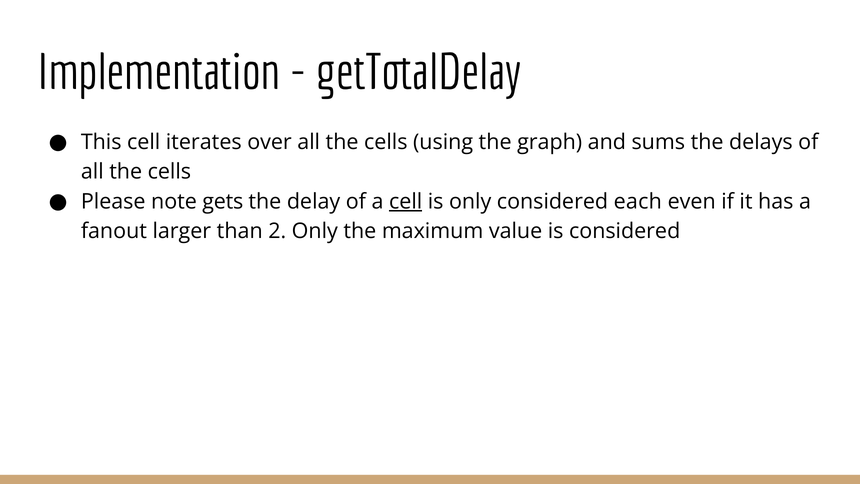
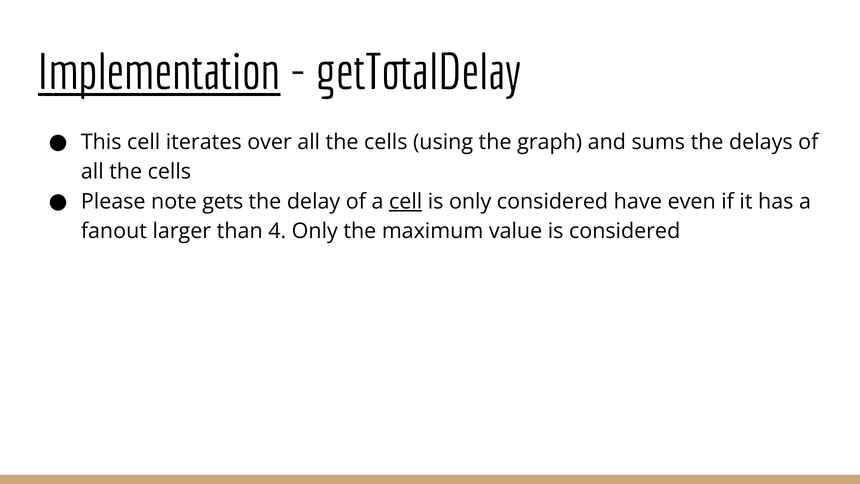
Implementation underline: none -> present (159, 73)
each: each -> have (638, 201)
2: 2 -> 4 (277, 231)
